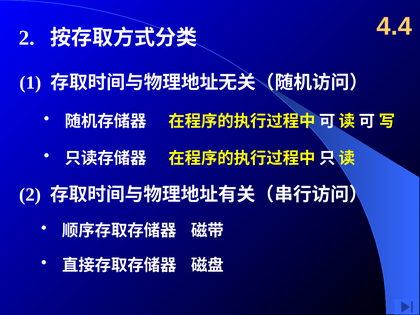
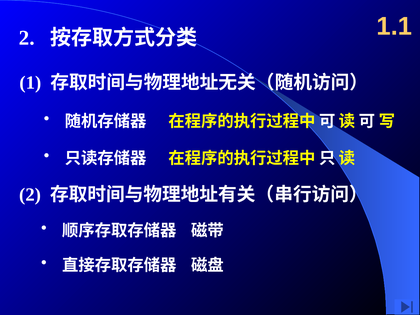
4.4: 4.4 -> 1.1 (394, 26)
